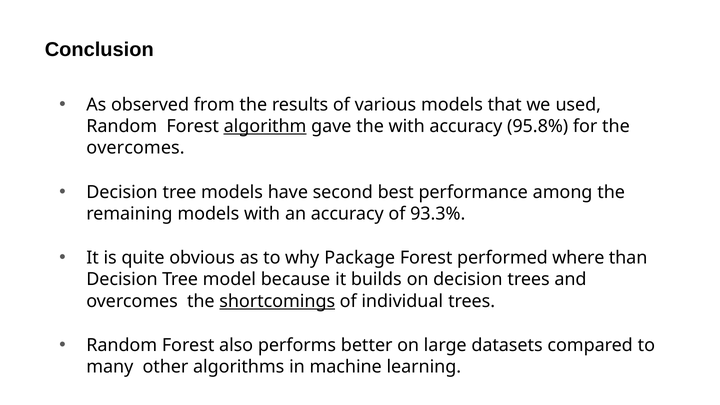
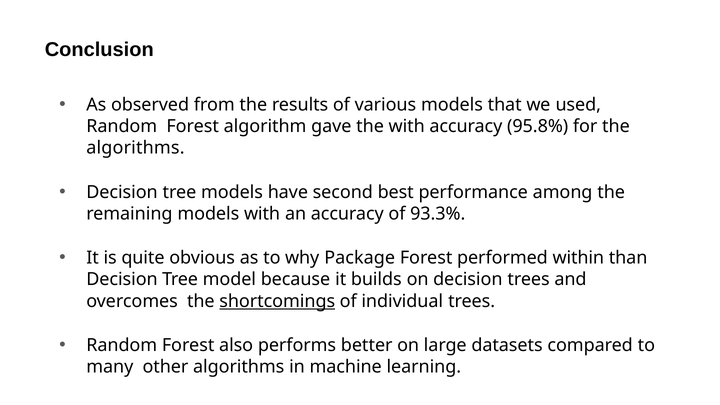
algorithm underline: present -> none (265, 126)
overcomes: overcomes -> algorithms (135, 148)
where: where -> within (578, 258)
